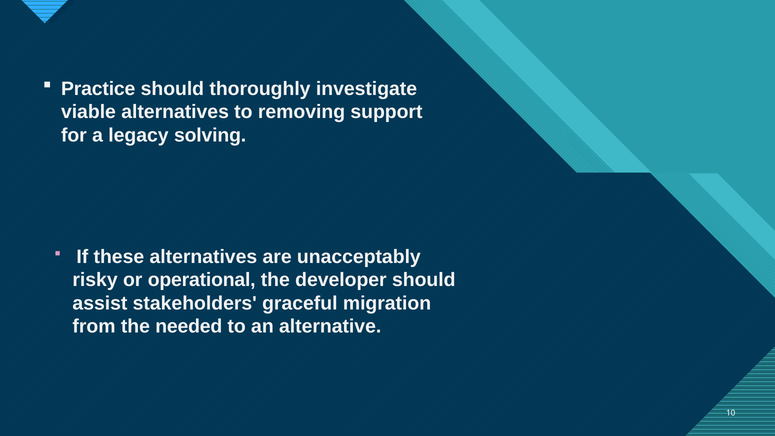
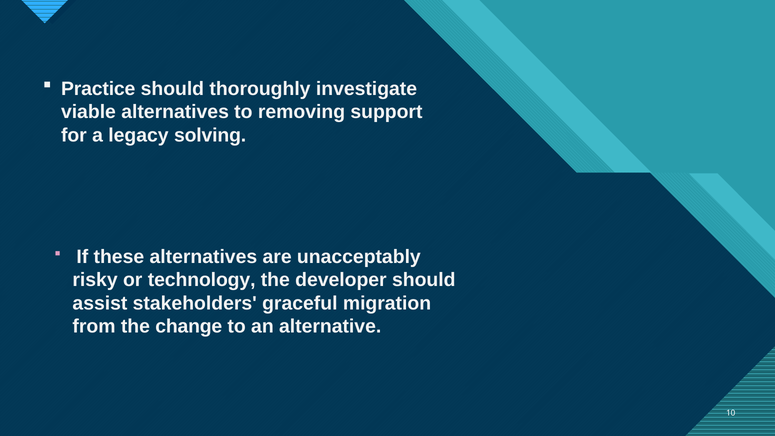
operational: operational -> technology (202, 280)
needed: needed -> change (189, 326)
